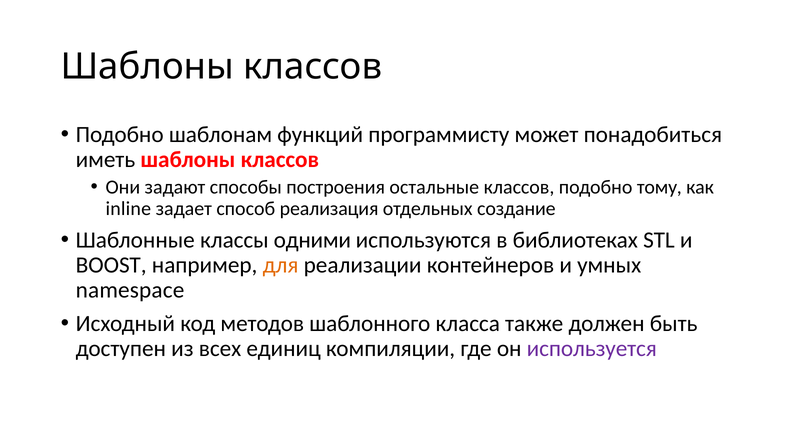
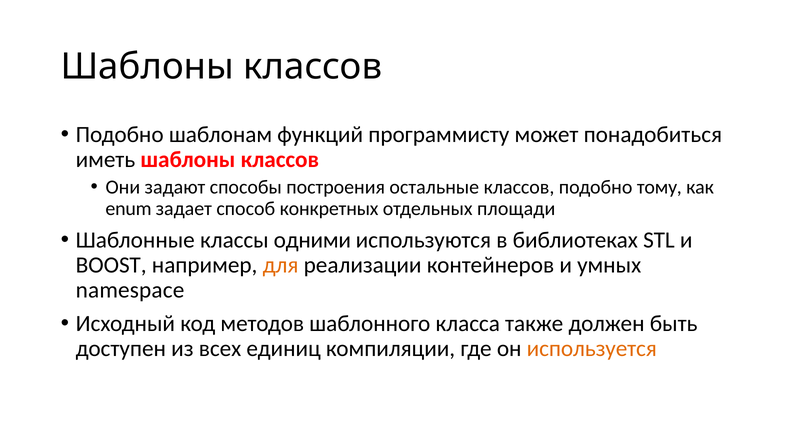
inline: inline -> enum (129, 209)
реализация: реализация -> конкретных (329, 209)
создание: создание -> площади (516, 209)
используется colour: purple -> orange (592, 349)
